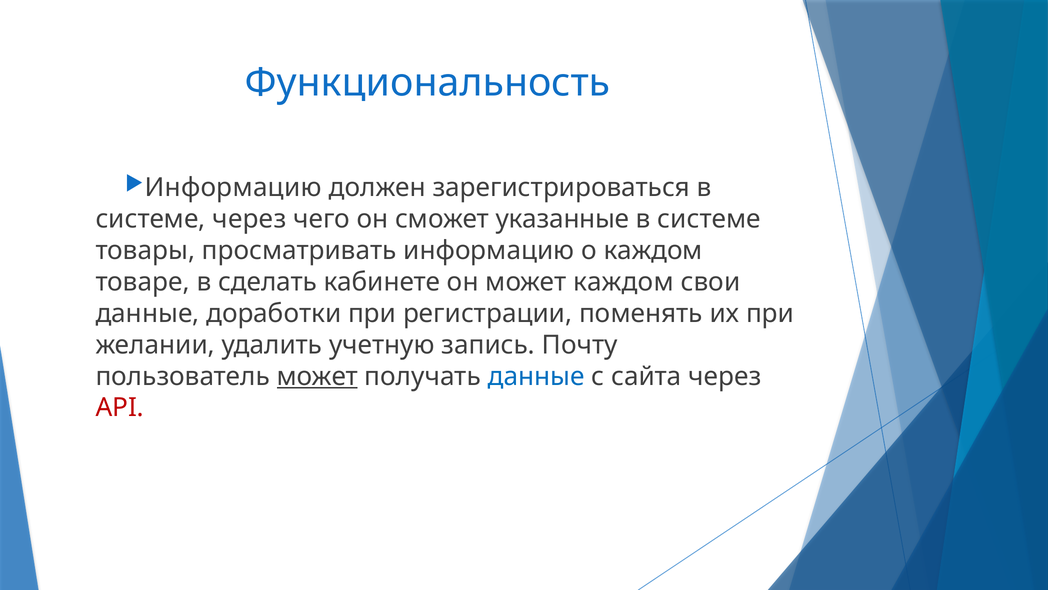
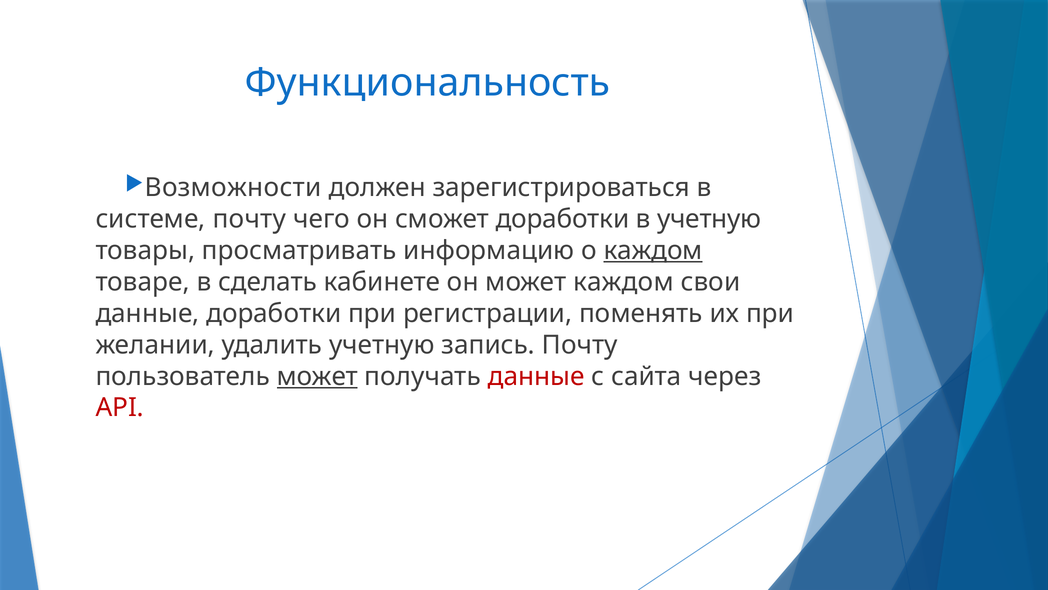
Информацию: Информацию -> Возможности (233, 187)
системе через: через -> почту (249, 219)
сможет указанные: указанные -> доработки (563, 219)
системе: системе -> учетную (709, 219)
каждом underline: none -> present (653, 250)
данные colour: blue -> red (536, 376)
